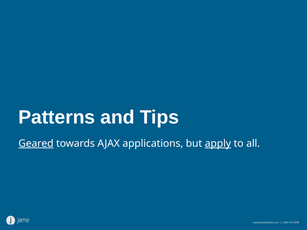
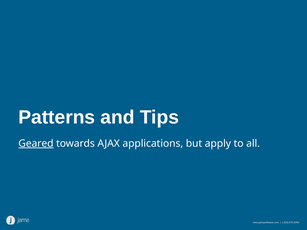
apply underline: present -> none (218, 144)
